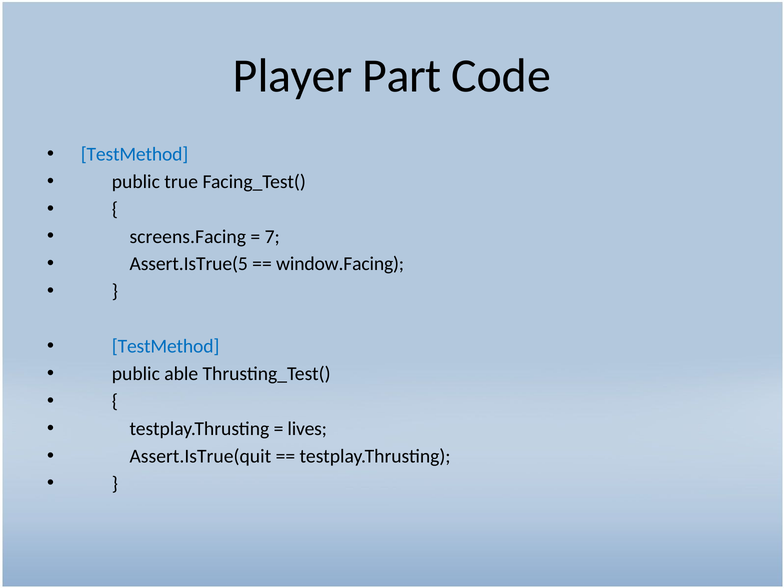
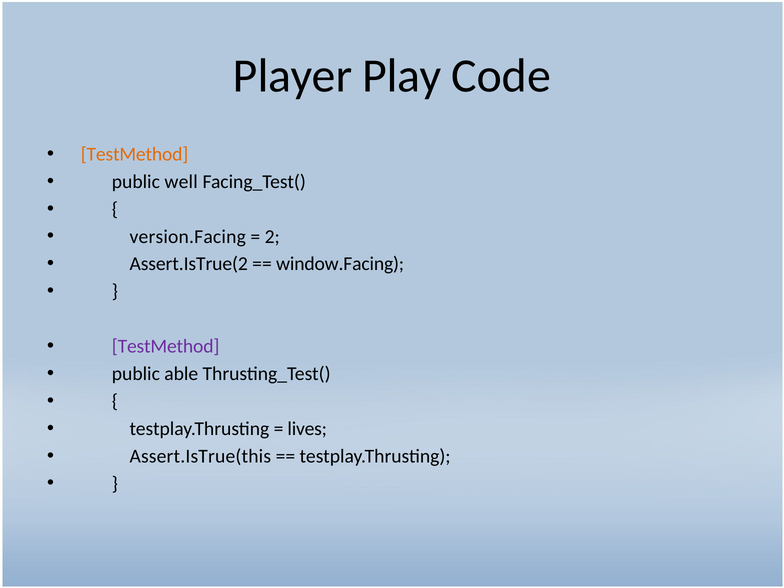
Part: Part -> Play (402, 76)
TestMethod colour: blue -> orange (135, 154)
true: true -> well (181, 182)
screens.Facing: screens.Facing -> version.Facing (188, 237)
7: 7 -> 2 (272, 237)
Assert.IsTrue(5: Assert.IsTrue(5 -> Assert.IsTrue(2 (189, 264)
TestMethod colour: blue -> purple (166, 346)
Assert.IsTrue(quit: Assert.IsTrue(quit -> Assert.IsTrue(this (200, 456)
